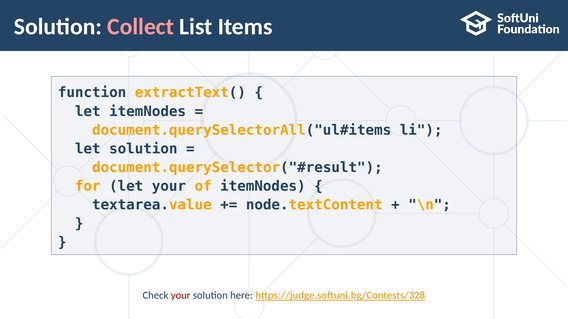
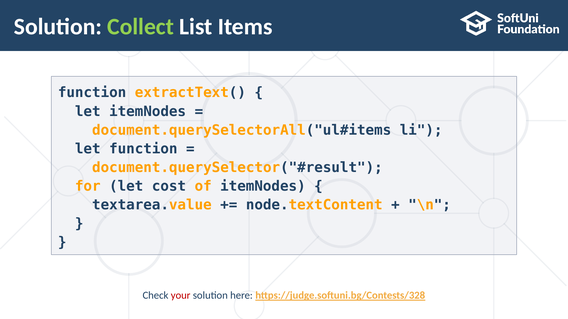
Collect colour: pink -> light green (141, 27)
let solution: solution -> function (143, 149)
let your: your -> cost (169, 186)
